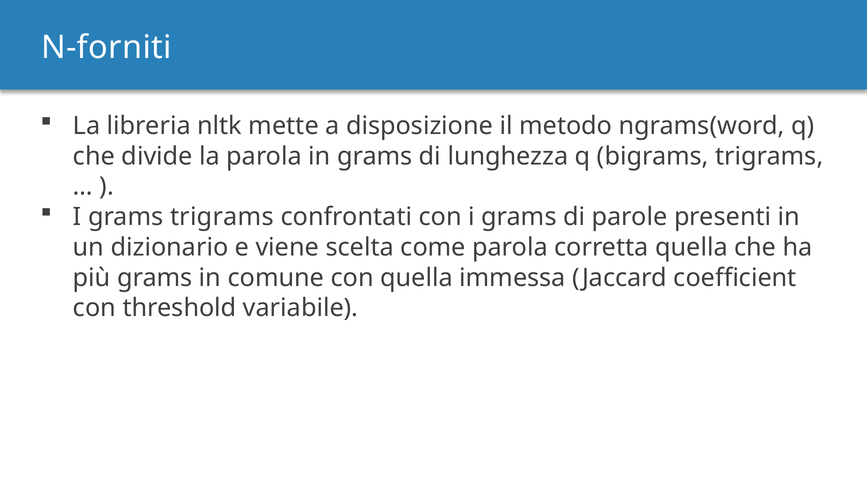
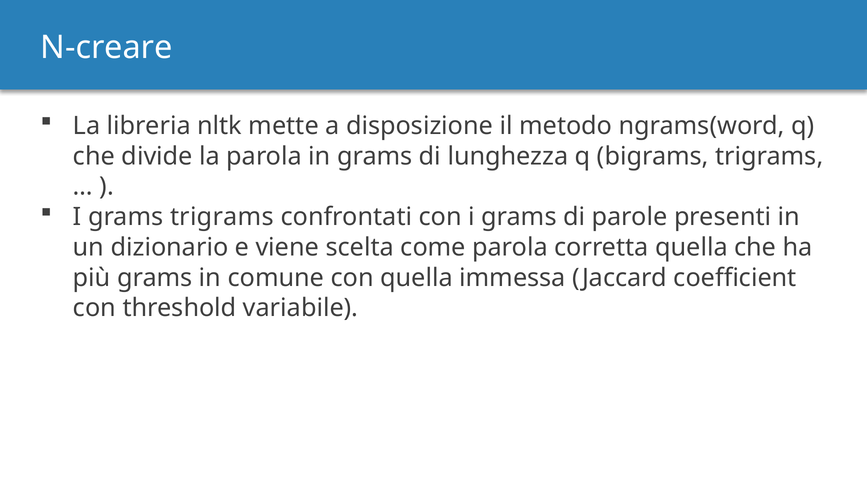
N-forniti: N-forniti -> N-creare (107, 47)
